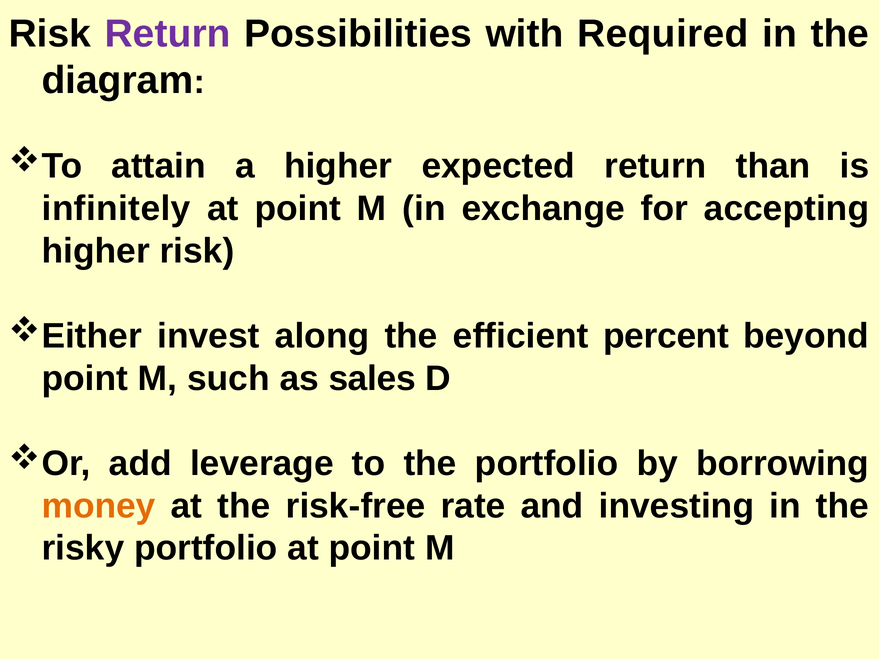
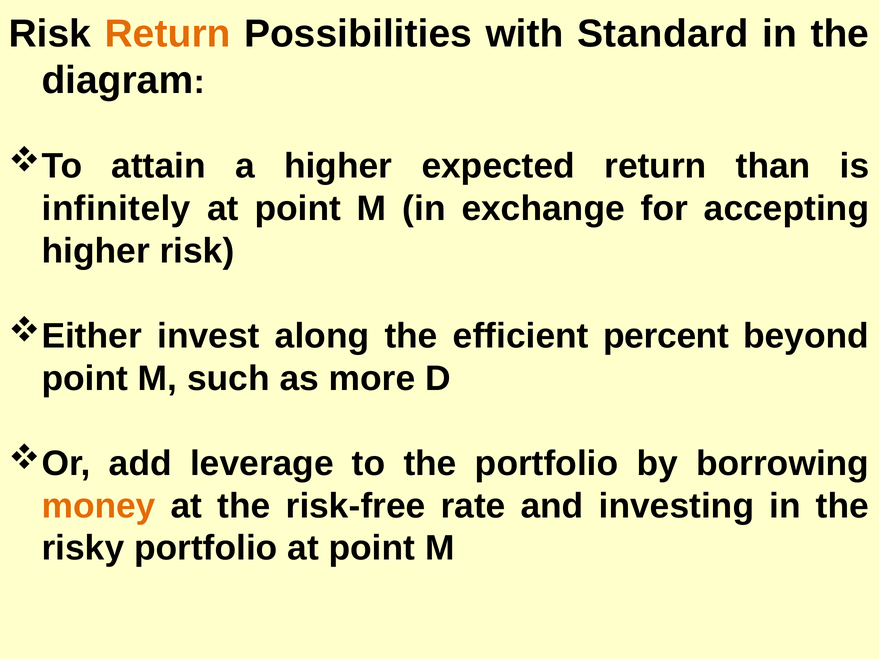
Return colour: purple -> orange (168, 34)
Required: Required -> Standard (663, 34)
sales: sales -> more (372, 379)
